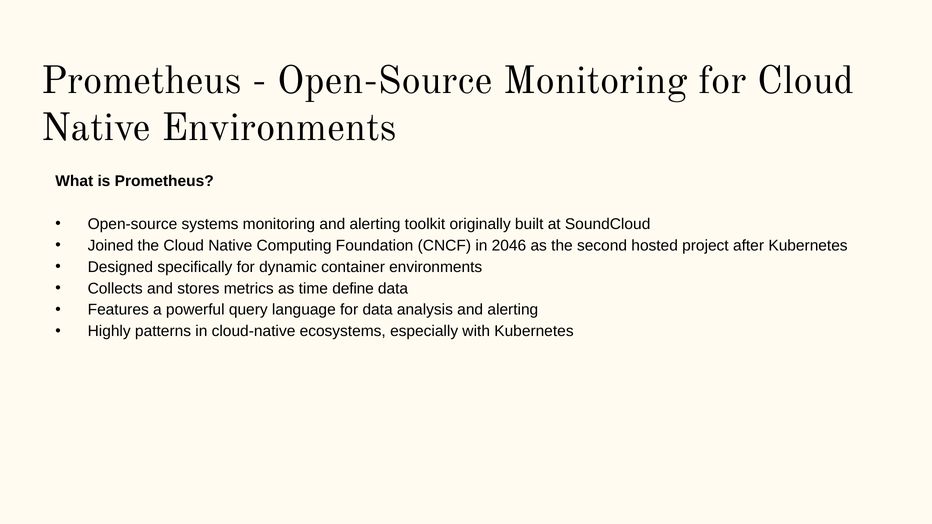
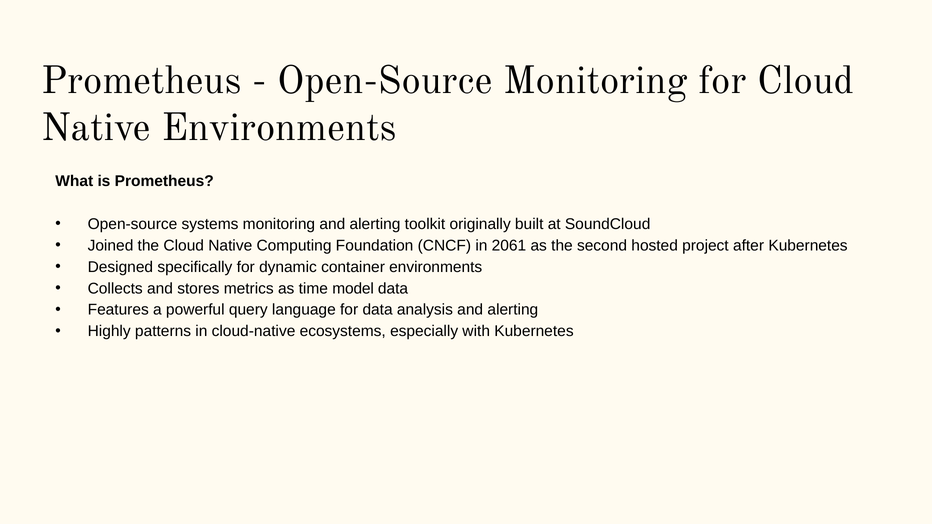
2046: 2046 -> 2061 (509, 246)
define: define -> model (353, 289)
